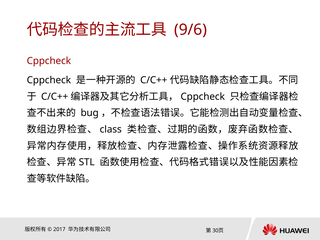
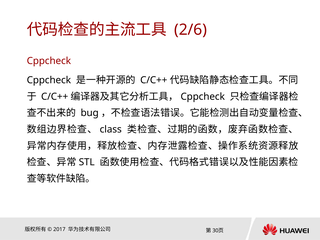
9/6: 9/6 -> 2/6 (191, 30)
